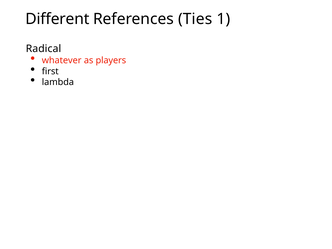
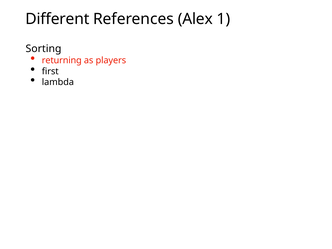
Ties: Ties -> Alex (195, 19)
Radical: Radical -> Sorting (44, 49)
whatever: whatever -> returning (62, 60)
